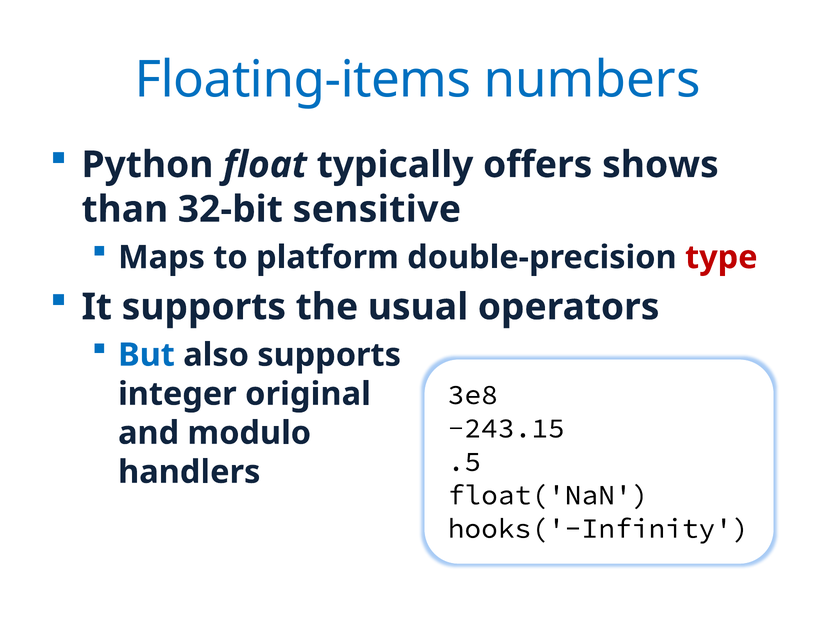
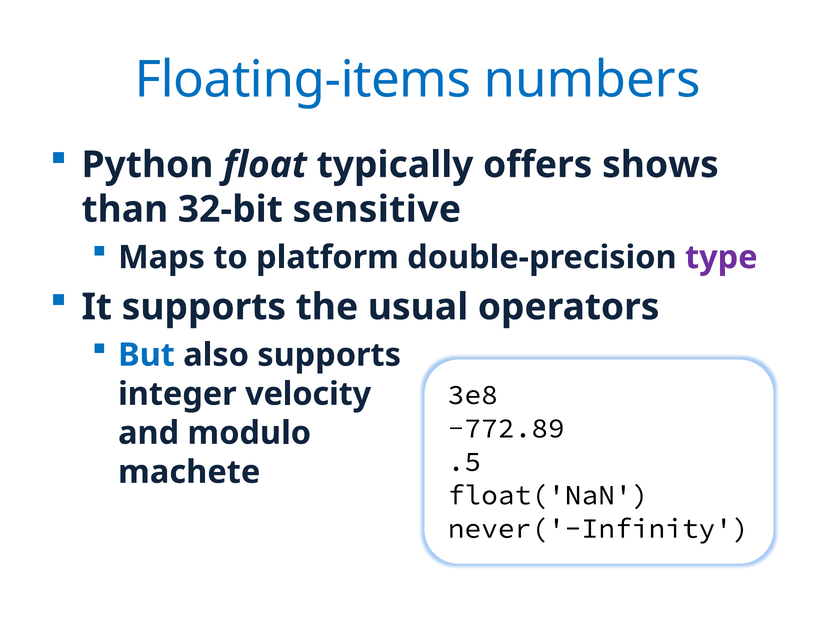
type colour: red -> purple (721, 257)
original: original -> velocity (308, 394)
-243.15: -243.15 -> -772.89 (506, 428)
handlers: handlers -> machete (189, 472)
hooks('-Infinity: hooks('-Infinity -> never('-Infinity (598, 529)
